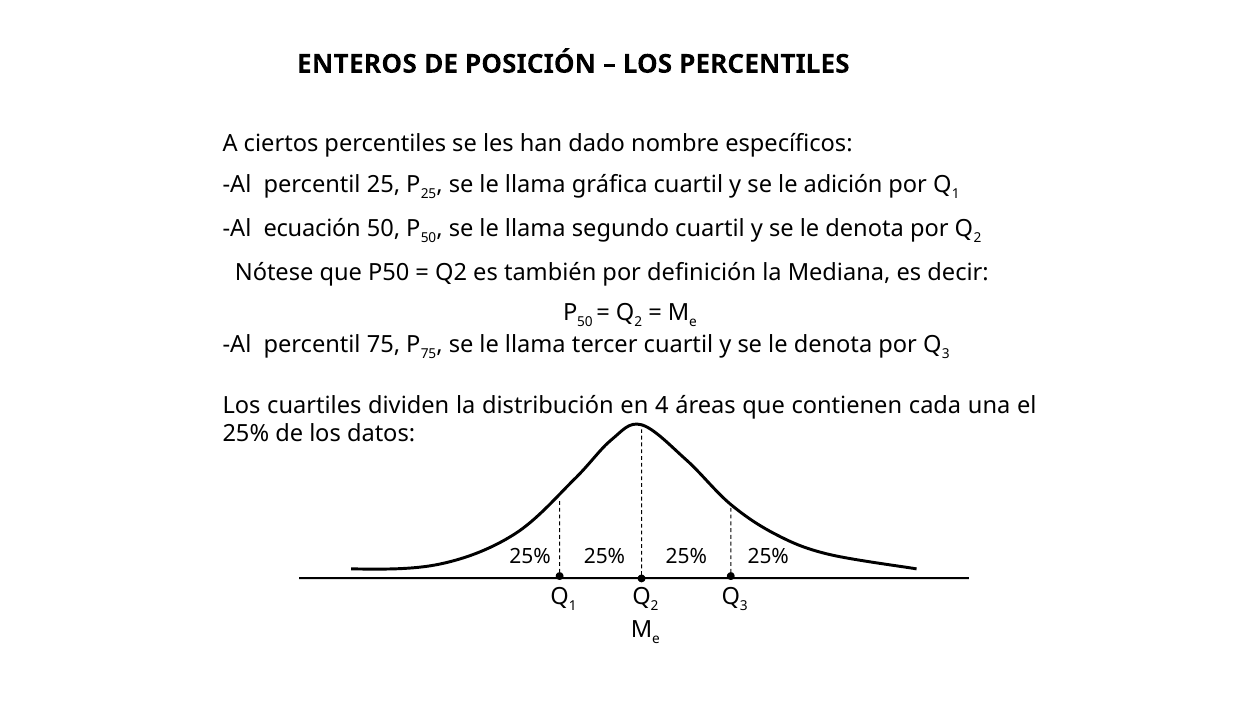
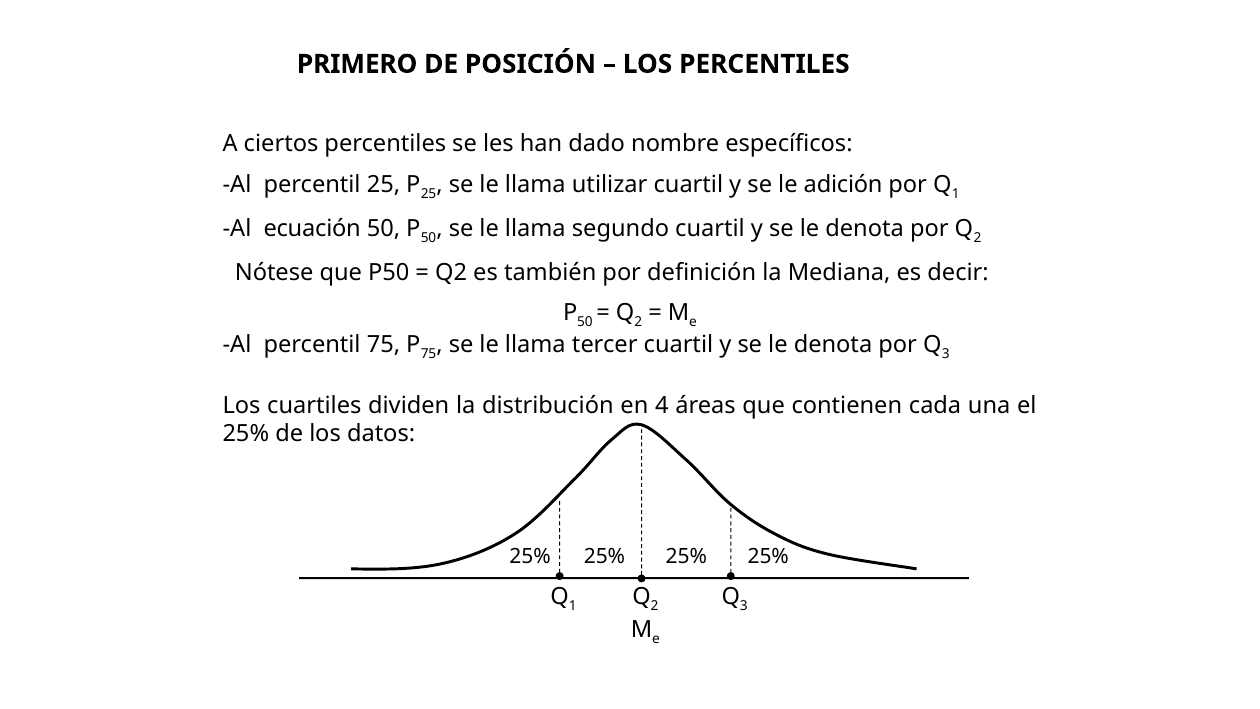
ENTEROS: ENTEROS -> PRIMERO (357, 64)
gráfica: gráfica -> utilizar (610, 184)
